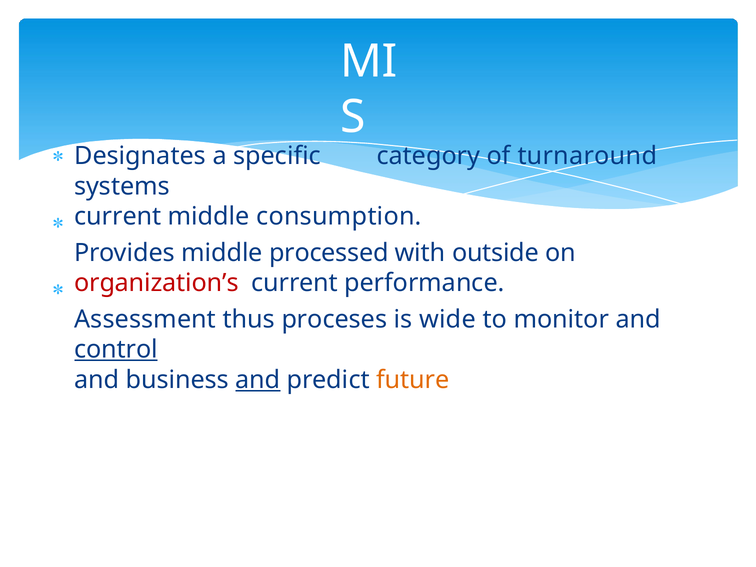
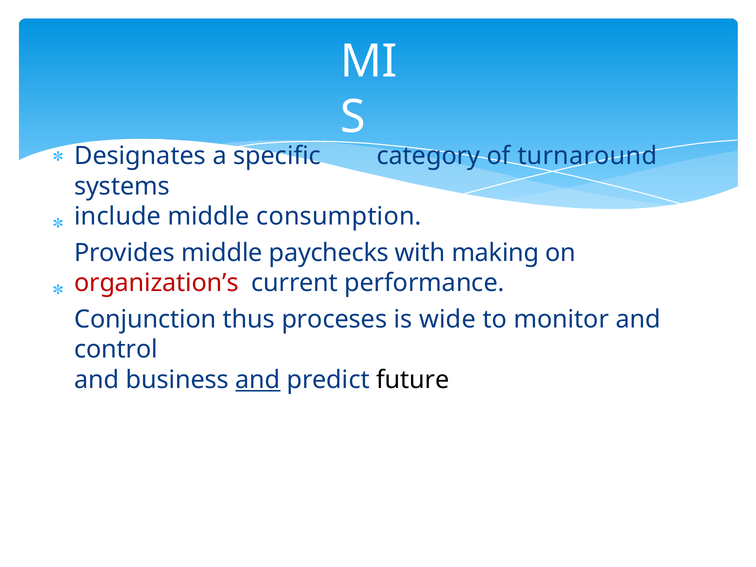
current: current -> include (118, 217)
processed: processed -> paychecks (329, 253)
outside: outside -> making (495, 253)
Assessment: Assessment -> Conjunction (145, 319)
control underline: present -> none (116, 350)
future colour: orange -> black (413, 380)
